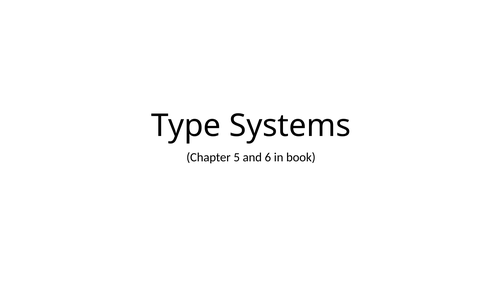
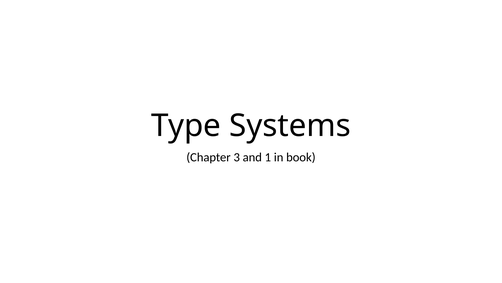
5: 5 -> 3 (237, 157)
6: 6 -> 1 (268, 157)
